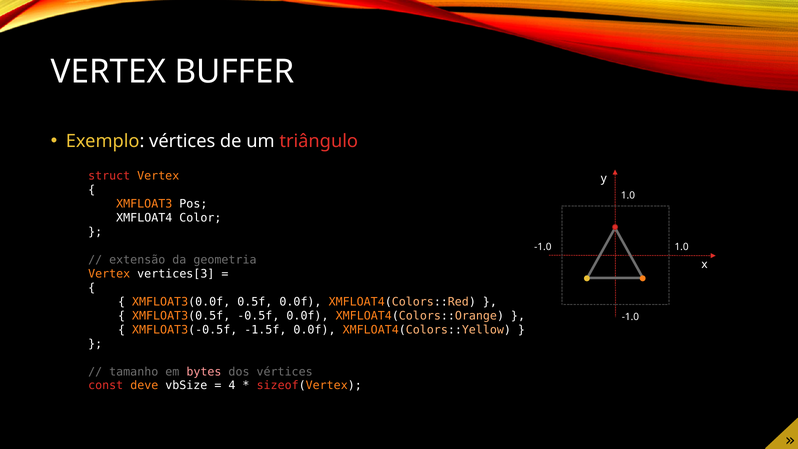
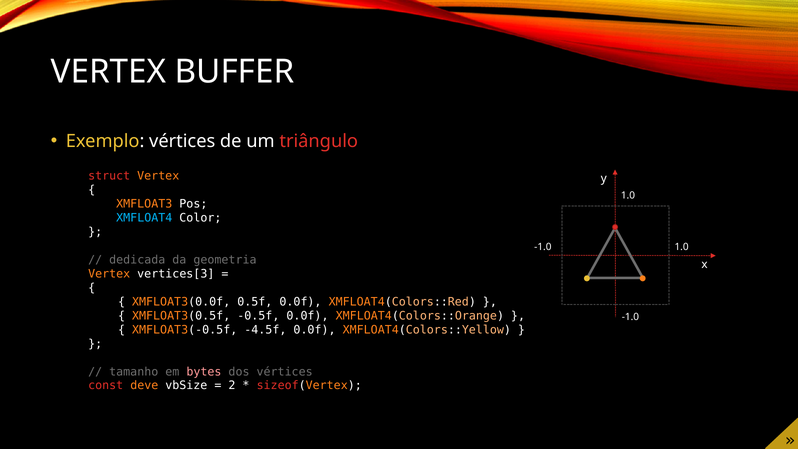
XMFLOAT4 colour: white -> light blue (144, 218)
extensão: extensão -> dedicada (137, 260)
-1.5f: -1.5f -> -4.5f (265, 330)
4: 4 -> 2 (232, 386)
